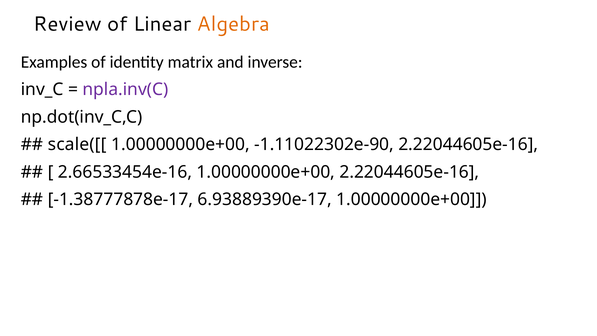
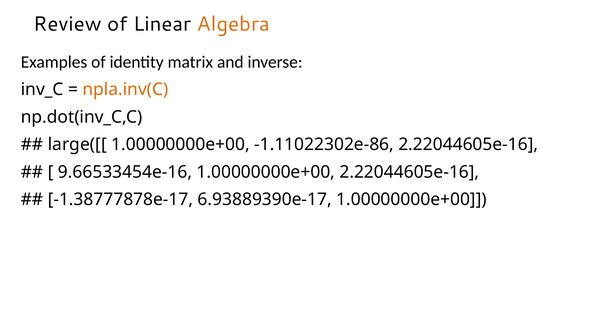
npla.inv(C colour: purple -> orange (125, 89)
scale([[: scale([[ -> large([[ (77, 144)
-1.11022302e-90: -1.11022302e-90 -> -1.11022302e-86 (324, 144)
2.66533454e-16: 2.66533454e-16 -> 9.66533454e-16 (125, 172)
